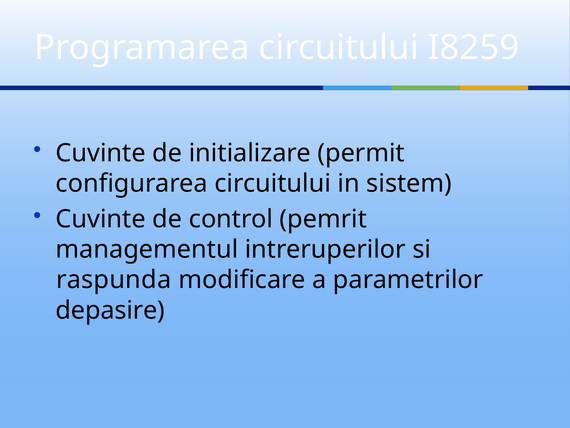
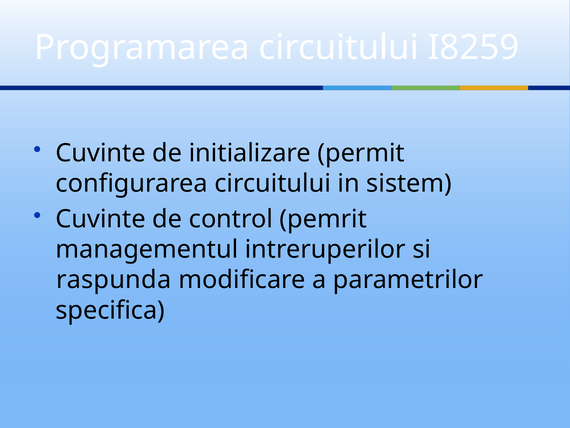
depasire: depasire -> specifica (110, 310)
